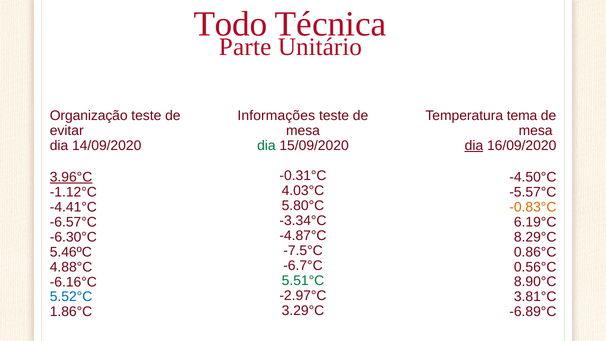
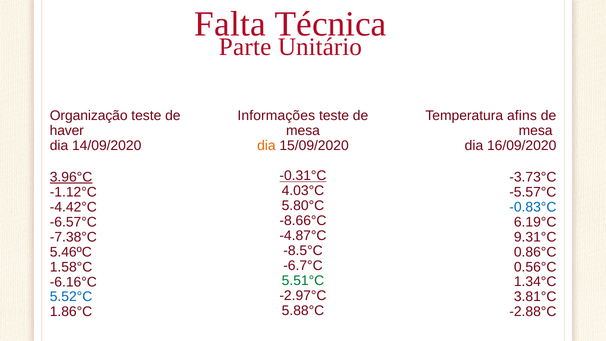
Todo: Todo -> Falta (230, 24)
tema: tema -> afins (522, 116)
evitar: evitar -> haver (67, 131)
dia underline: present -> none (474, 146)
dia colour: green -> orange (266, 146)
-0.31°C underline: none -> present (303, 176)
-4.50°C: -4.50°C -> -3.73°C (533, 177)
-4.41°C: -4.41°C -> -4.42°C (73, 207)
-0.83°C colour: orange -> blue (533, 207)
-3.34°C: -3.34°C -> -8.66°C (303, 221)
-6.30°C: -6.30°C -> -7.38°C (73, 237)
8.29°C: 8.29°C -> 9.31°C (535, 237)
-7.5°C: -7.5°C -> -8.5°C (303, 251)
4.88°C: 4.88°C -> 1.58°C (71, 267)
8.90°C: 8.90°C -> 1.34°C (535, 282)
3.29°C: 3.29°C -> 5.88°C (303, 311)
-6.89°C: -6.89°C -> -2.88°C (533, 312)
